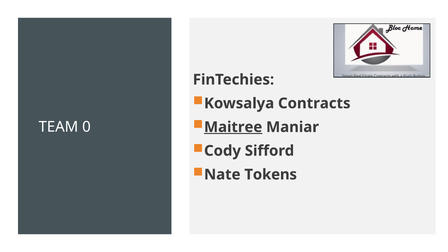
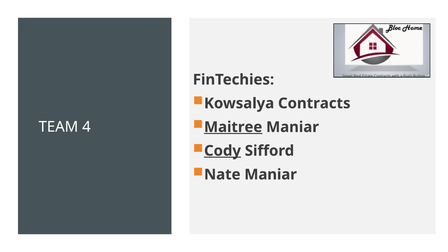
0: 0 -> 4 (86, 127)
Cody underline: none -> present (222, 151)
Nate Tokens: Tokens -> Maniar (271, 175)
